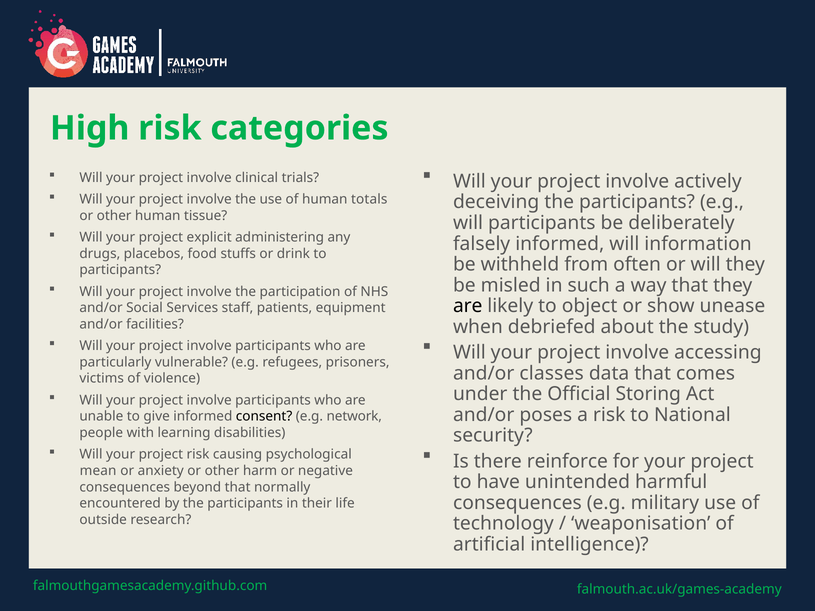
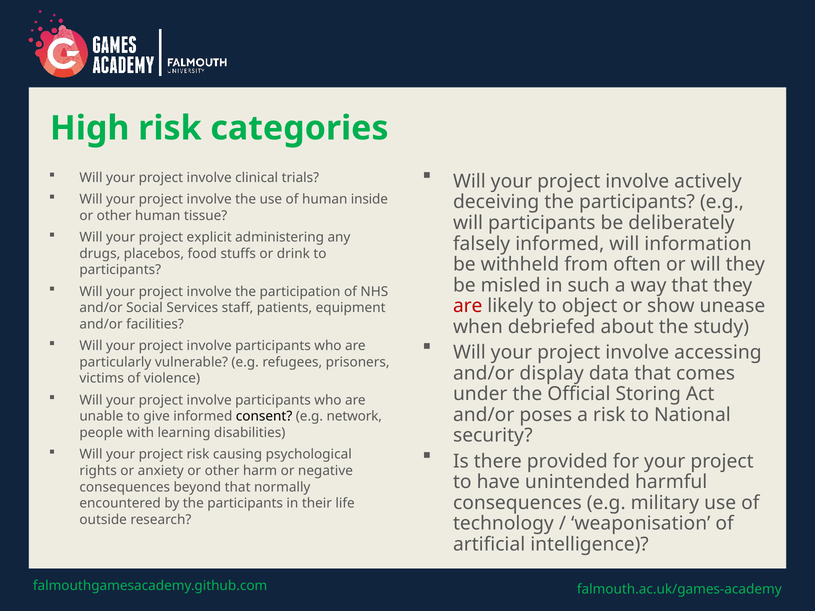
totals: totals -> inside (369, 199)
are colour: black -> red (468, 306)
classes: classes -> display (552, 373)
reinforce: reinforce -> provided (567, 461)
mean: mean -> rights (98, 471)
